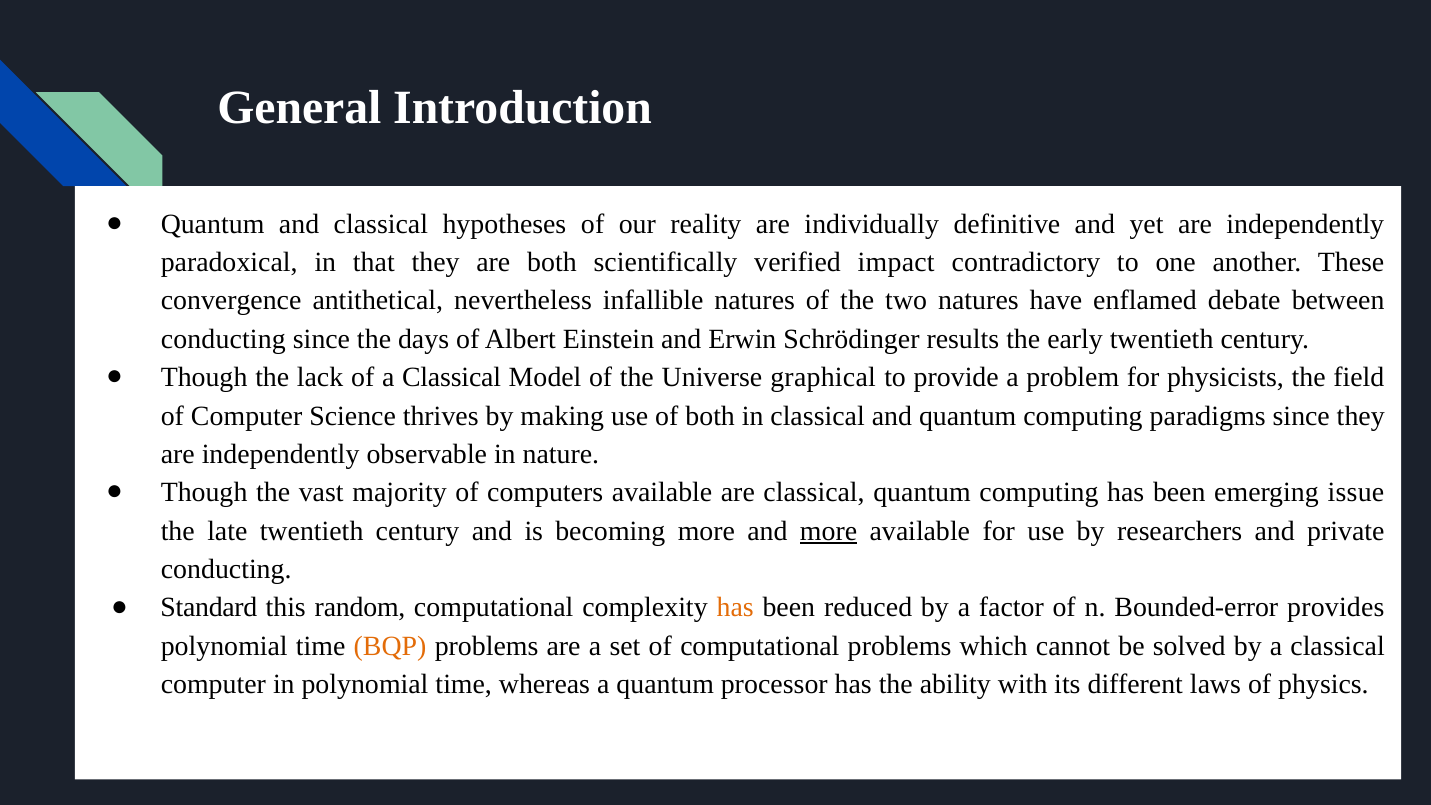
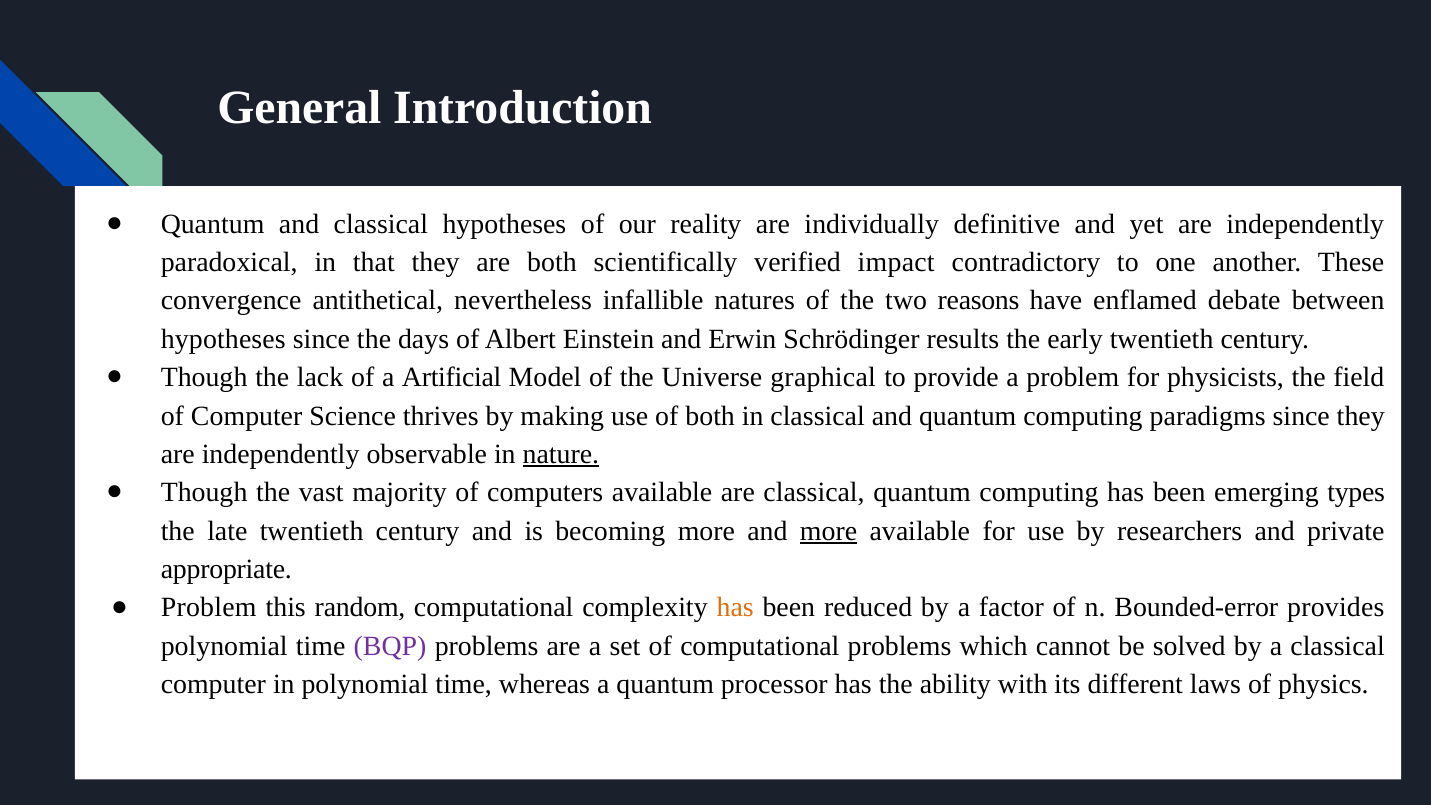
two natures: natures -> reasons (979, 301)
conducting: conducting -> hypotheses (223, 339)
of a Classical: Classical -> Artificial (452, 377)
nature underline: none -> present (561, 454)
issue: issue -> types (1356, 493)
conducting: conducting -> appropriate (226, 569)
Standard: Standard -> Problem (209, 608)
BQP colour: orange -> purple (390, 646)
